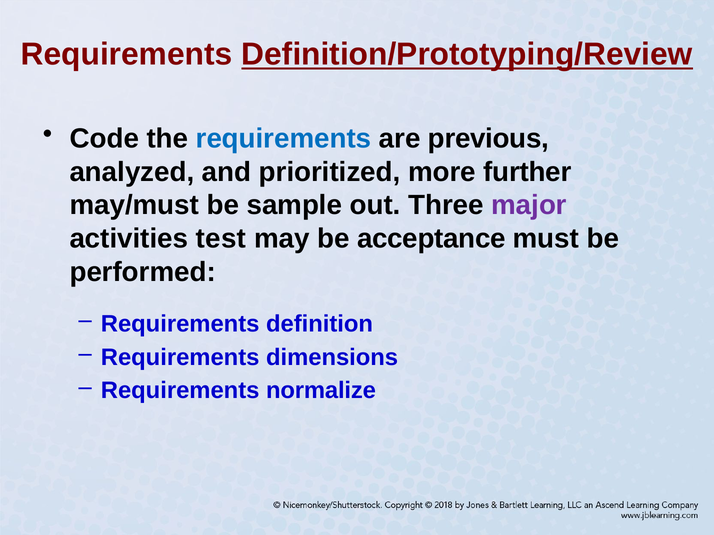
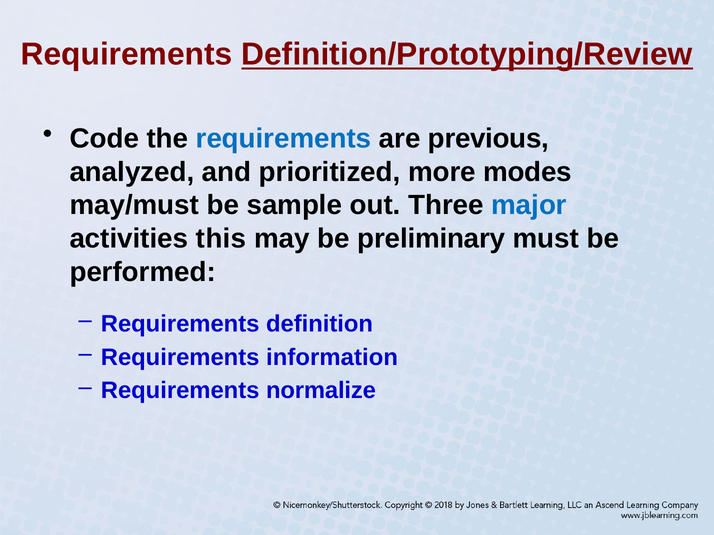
further: further -> modes (527, 172)
major colour: purple -> blue (529, 206)
test: test -> this (221, 239)
acceptance: acceptance -> preliminary (431, 239)
dimensions: dimensions -> information (332, 358)
